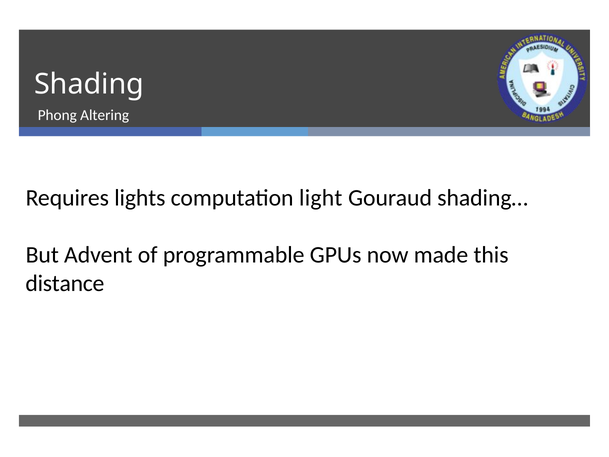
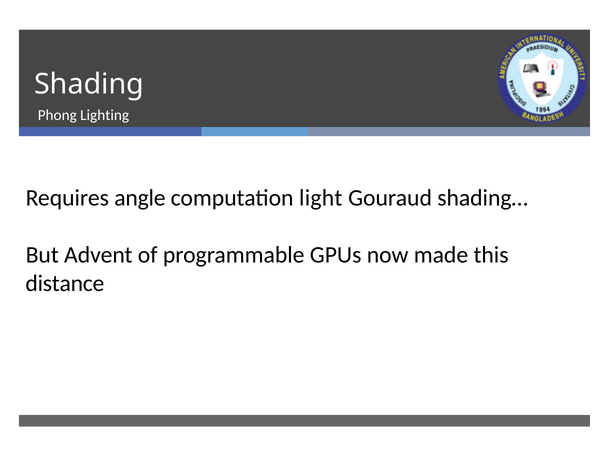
Altering: Altering -> Lighting (105, 115)
lights: lights -> angle (140, 198)
